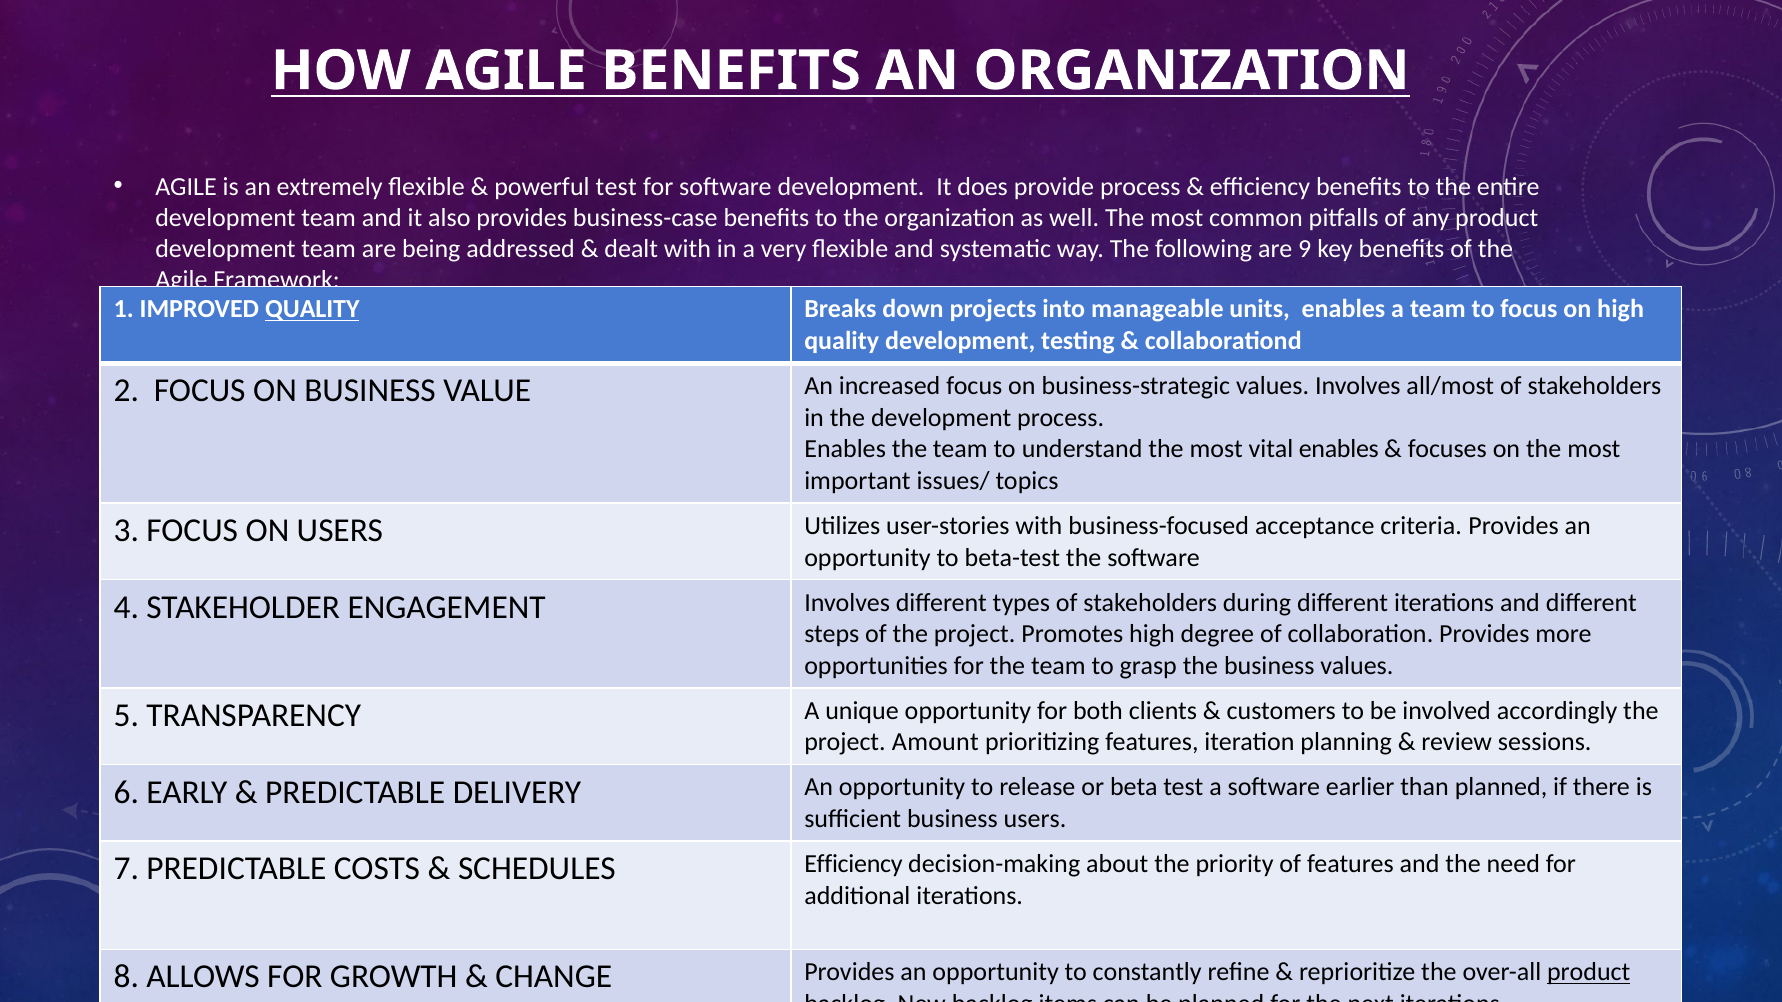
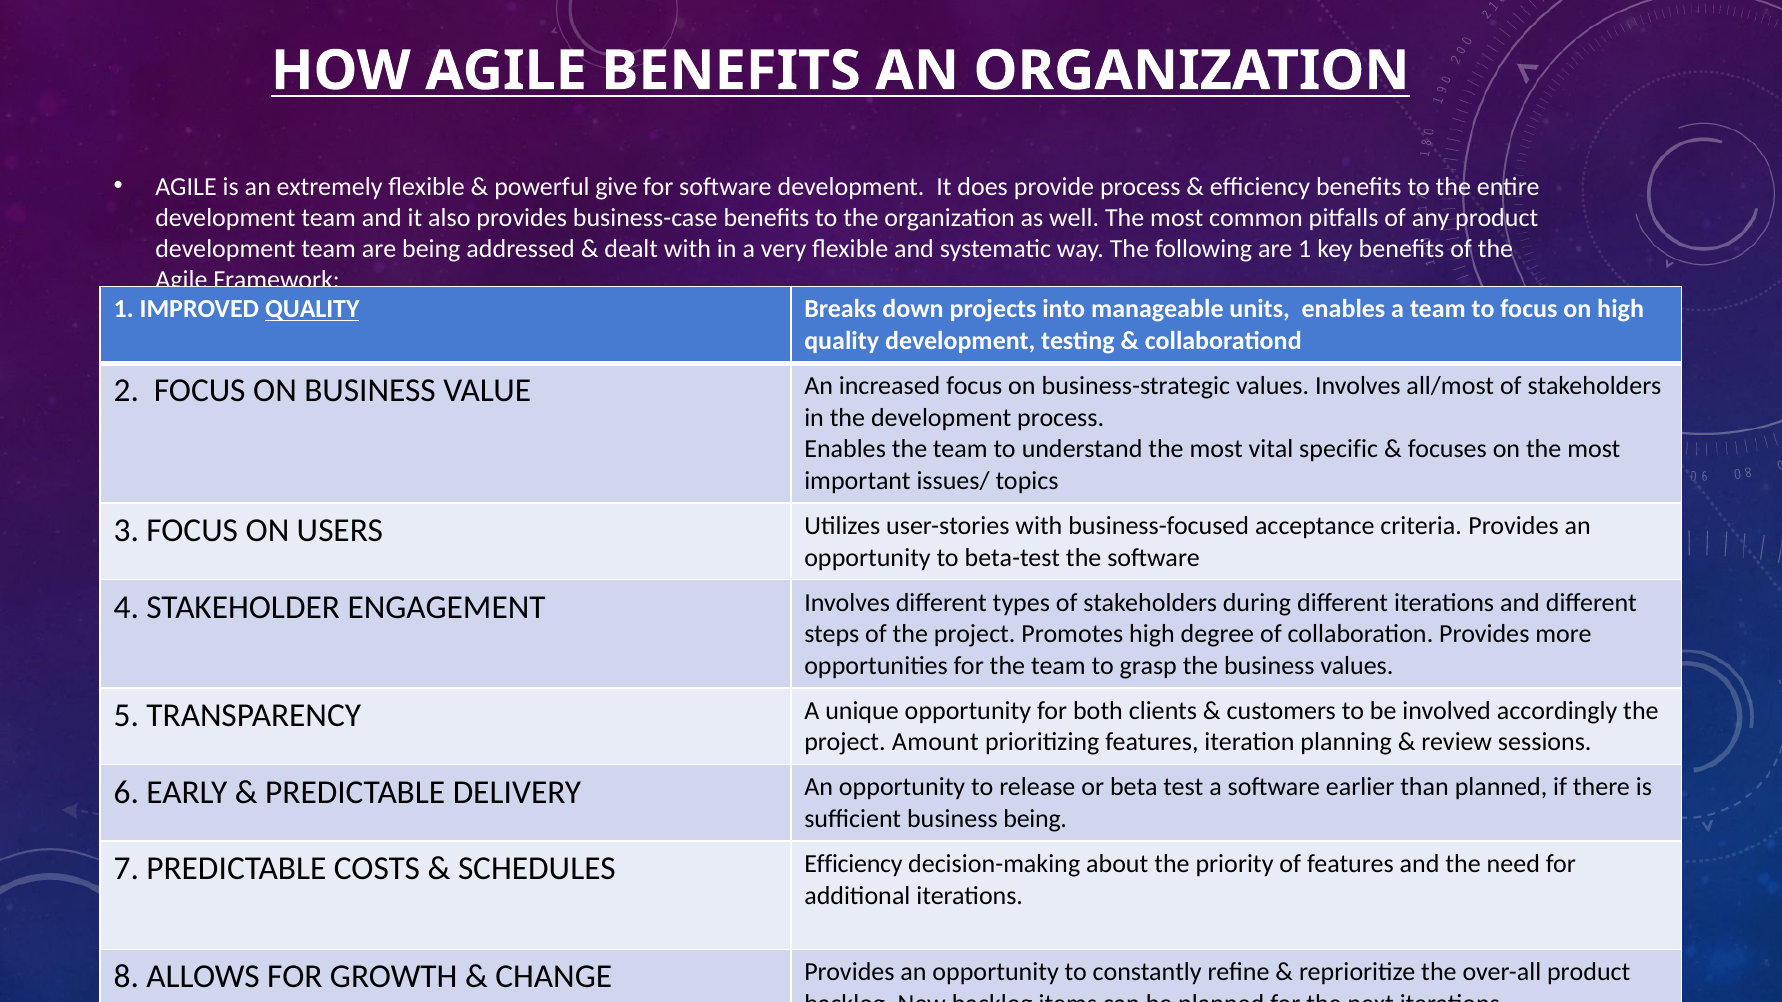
powerful test: test -> give (616, 187)
are 9: 9 -> 1 (1305, 249)
vital enables: enables -> specific (1339, 449)
business users: users -> being (1035, 819)
product underline: present -> none (1589, 973)
